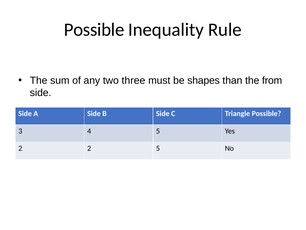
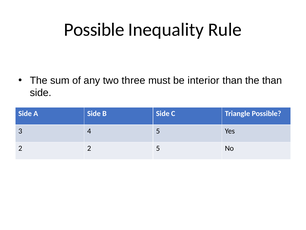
shapes: shapes -> interior (203, 80)
the from: from -> than (272, 80)
